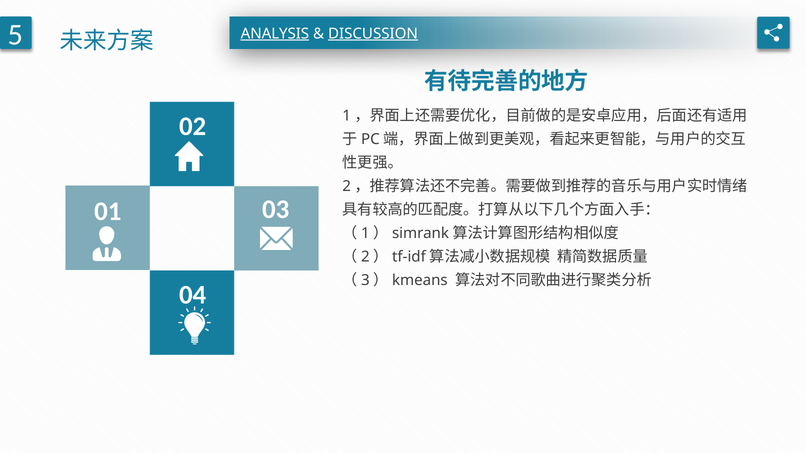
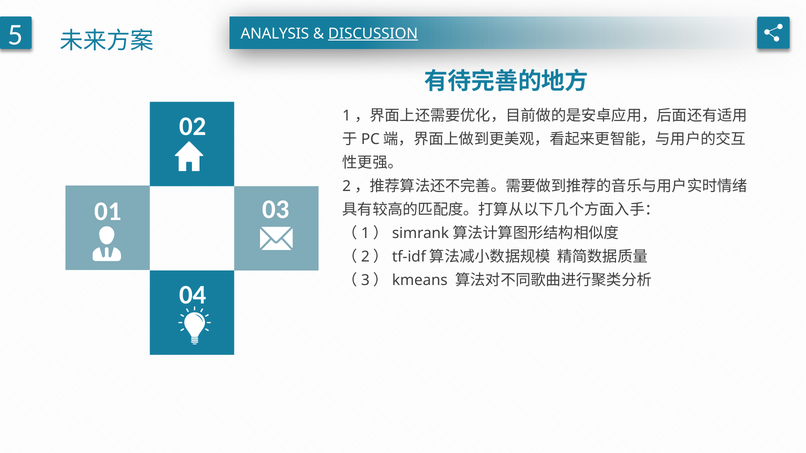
ANALYSIS underline: present -> none (275, 34)
